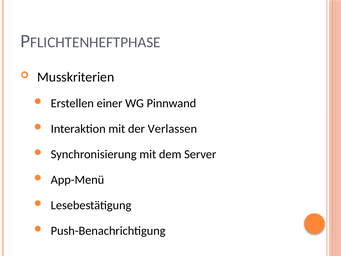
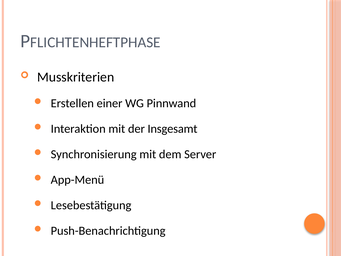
Verlassen: Verlassen -> Insgesamt (173, 129)
